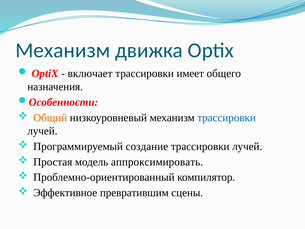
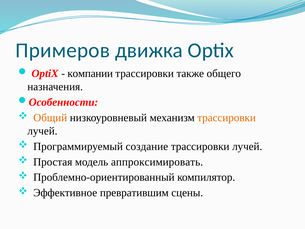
Механизм: Механизм -> Примеров (63, 50)
включает: включает -> компании (90, 73)
имеет: имеет -> также (190, 73)
трассировки colour: blue -> orange (227, 118)
